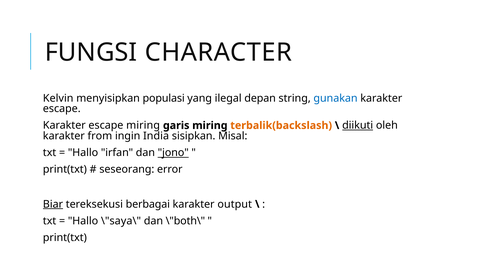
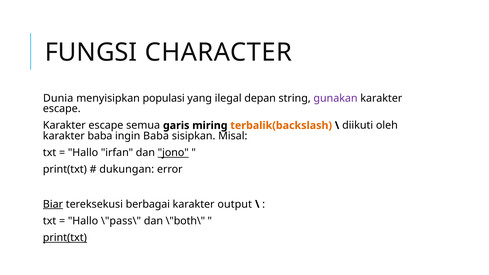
Kelvin: Kelvin -> Dunia (58, 98)
gunakan colour: blue -> purple (336, 98)
escape miring: miring -> semua (143, 125)
diikuti underline: present -> none (358, 125)
karakter from: from -> baba (100, 136)
ingin India: India -> Baba (156, 136)
seseorang: seseorang -> dukungan (127, 169)
\"saya\: \"saya\ -> \"pass\ (121, 221)
print(txt underline: none -> present (65, 238)
